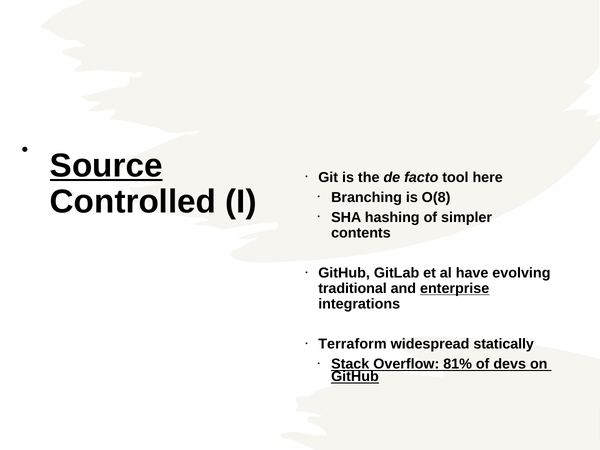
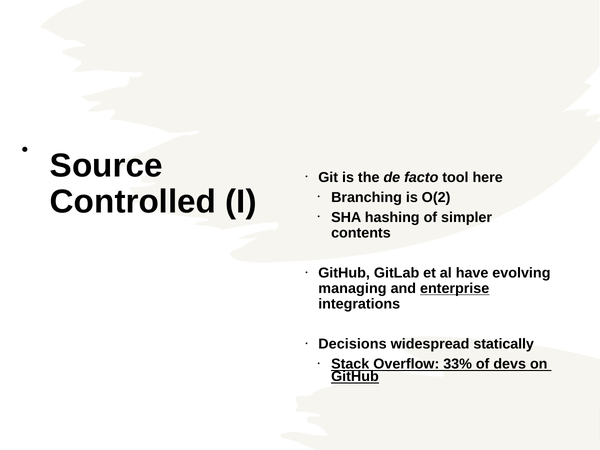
Source underline: present -> none (106, 166)
O(8: O(8 -> O(2 (436, 198)
traditional: traditional -> managing (352, 289)
Terraform: Terraform -> Decisions (352, 344)
81%: 81% -> 33% (458, 364)
